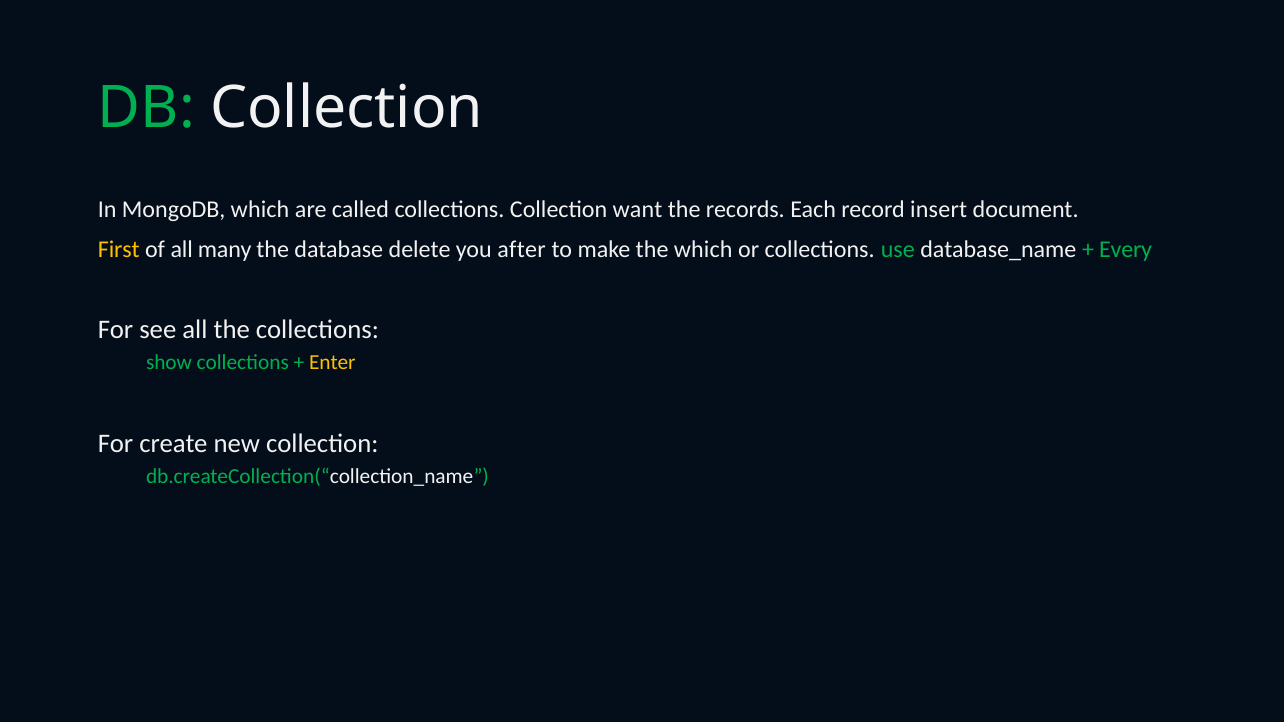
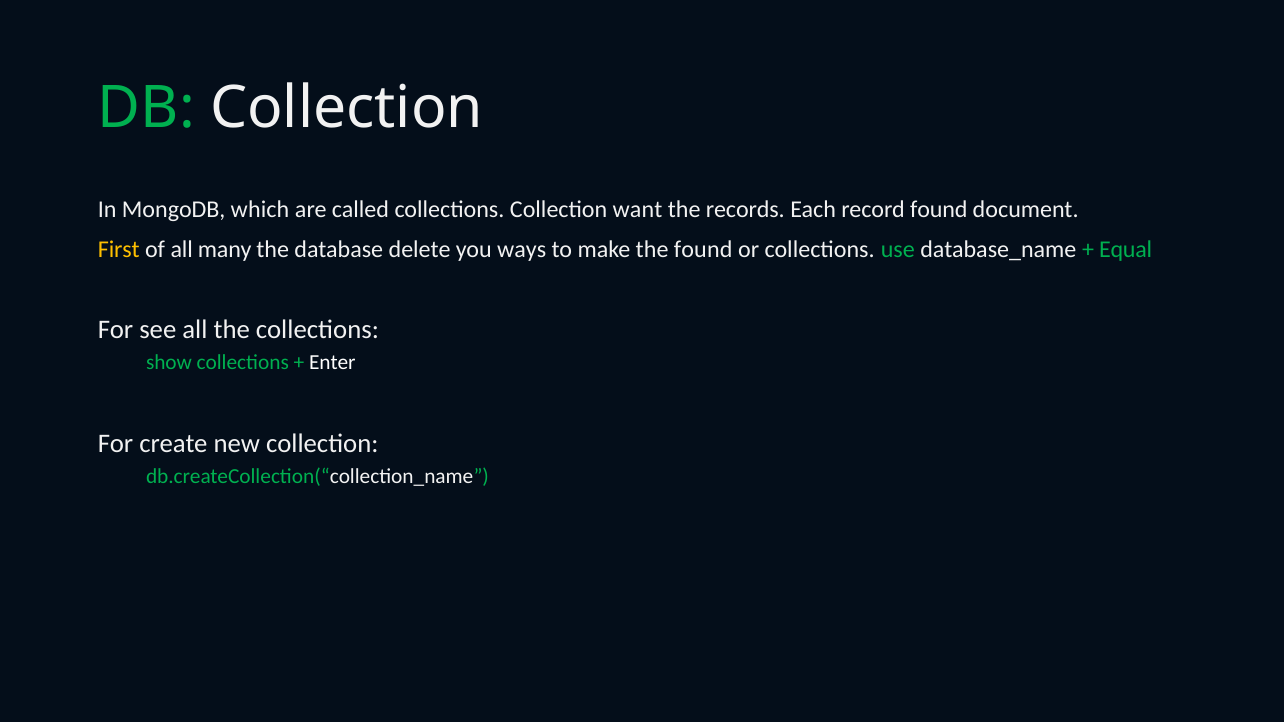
record insert: insert -> found (939, 210)
after: after -> ways (522, 249)
the which: which -> found (703, 249)
Every: Every -> Equal (1126, 249)
Enter colour: yellow -> white (332, 362)
